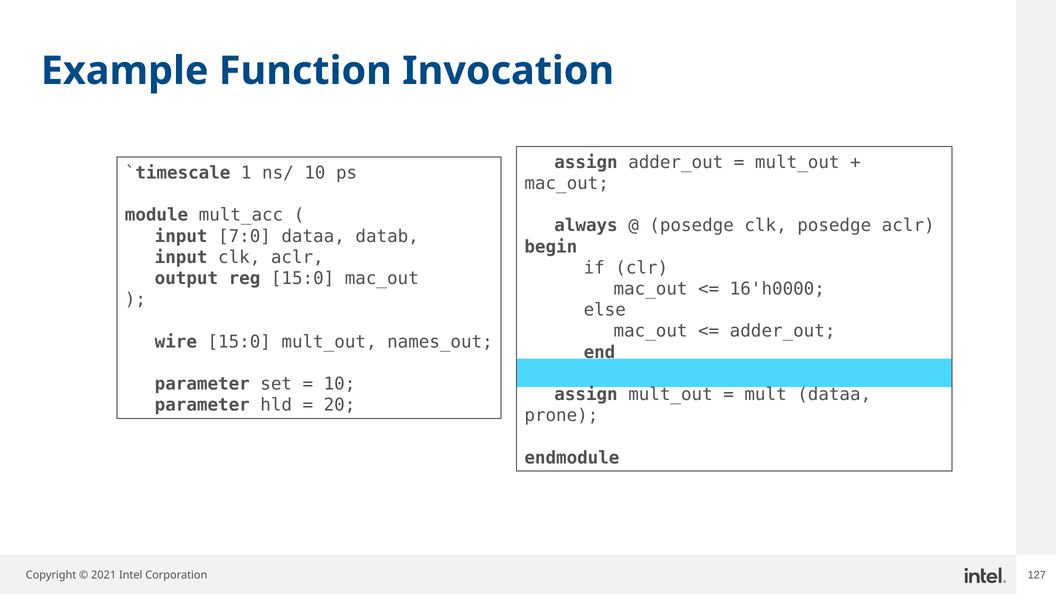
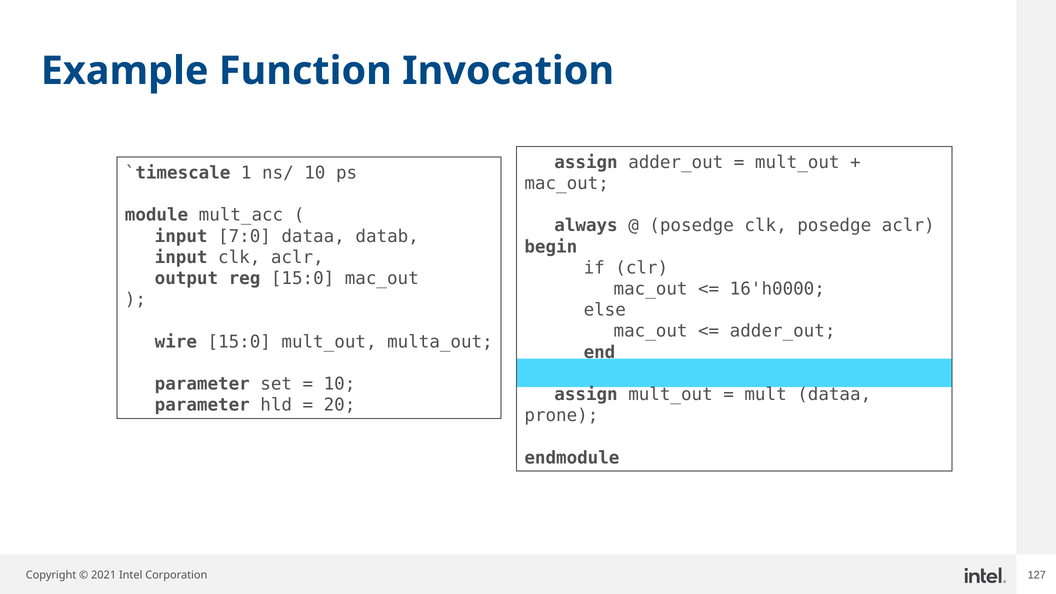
names_out: names_out -> multa_out (440, 342)
